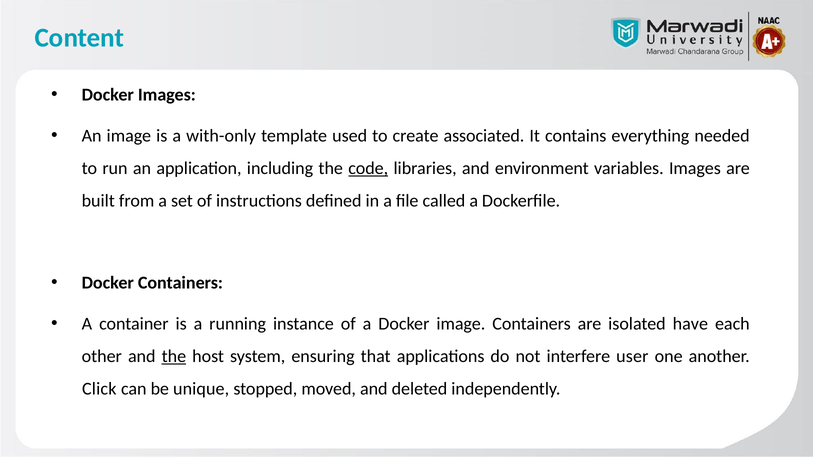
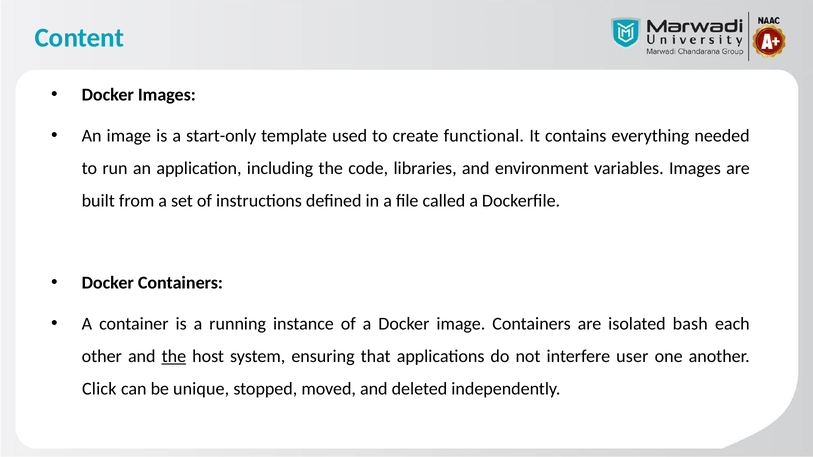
with-only: with-only -> start-only (221, 136)
associated: associated -> functional (484, 136)
code underline: present -> none (368, 169)
have: have -> bash (690, 324)
